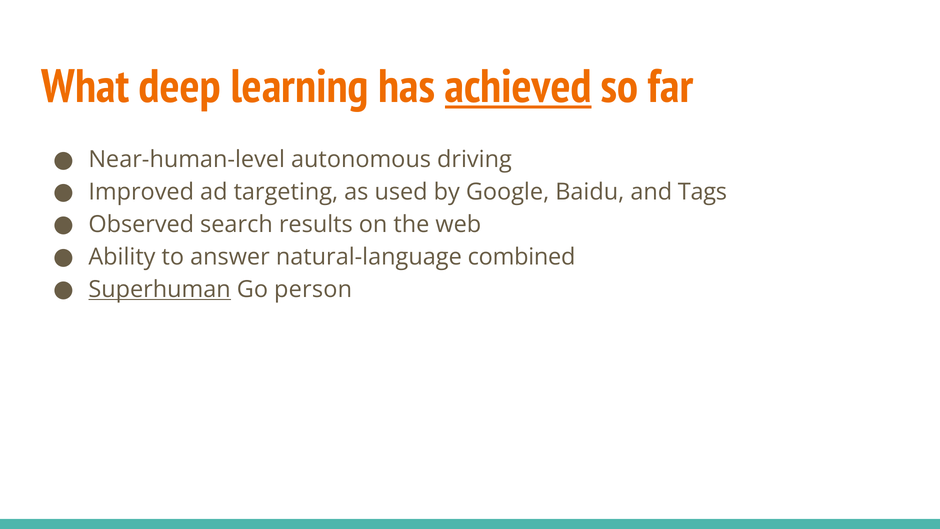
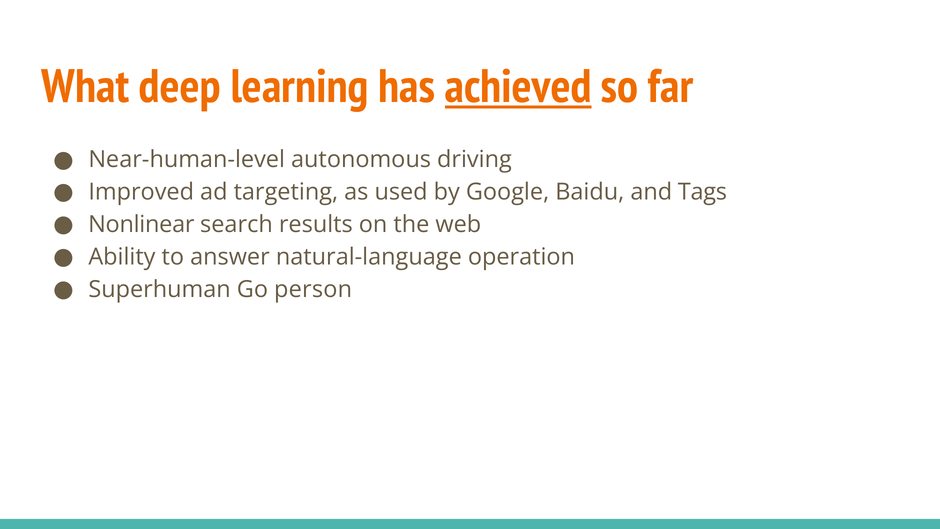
Observed: Observed -> Nonlinear (141, 224)
combined: combined -> operation (521, 257)
Superhuman underline: present -> none (160, 289)
